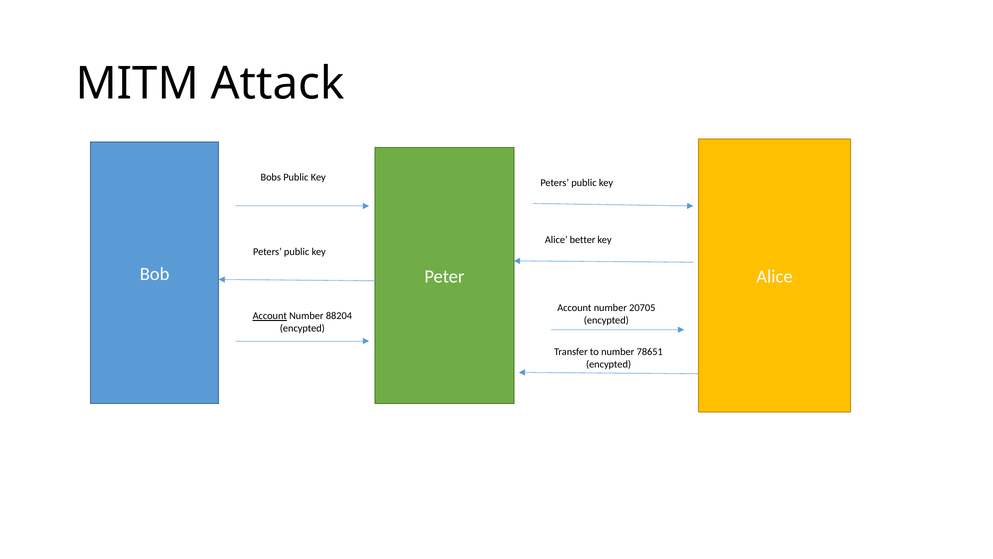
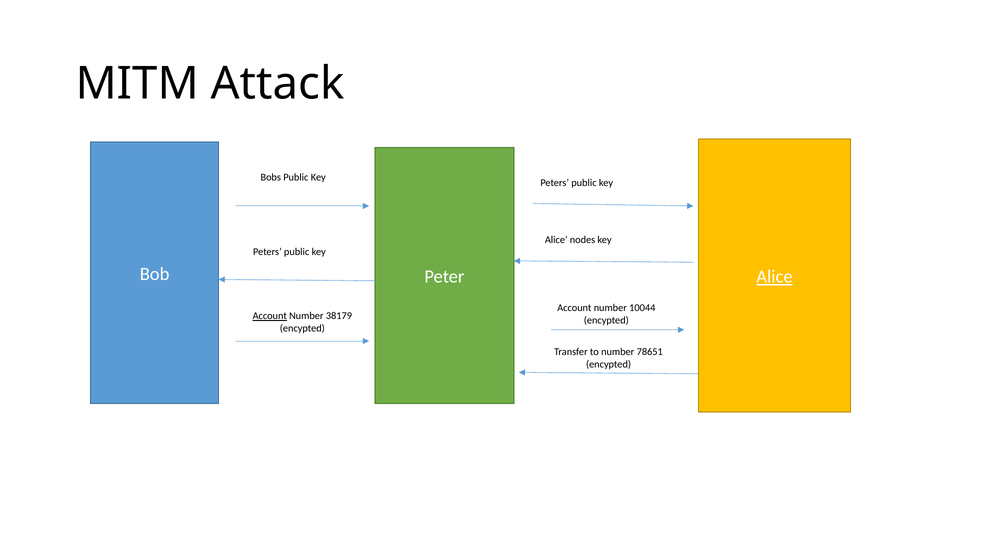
better: better -> nodes (583, 239)
Alice underline: none -> present (774, 277)
20705: 20705 -> 10044 (642, 308)
88204: 88204 -> 38179 (339, 316)
